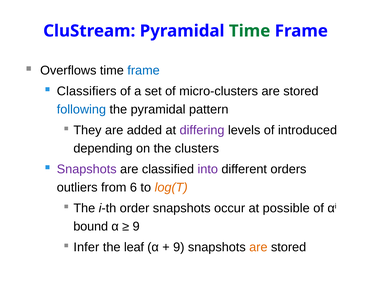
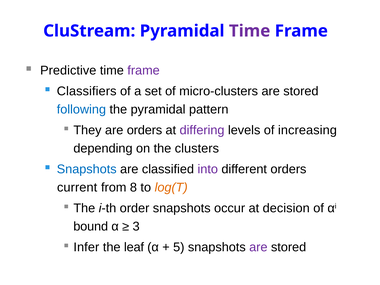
Time colour: green -> purple (250, 31)
Overflows: Overflows -> Predictive (68, 70)
frame colour: blue -> purple (144, 70)
are added: added -> orders (144, 130)
introduced: introduced -> increasing (307, 130)
Snapshots colour: purple -> blue (87, 169)
outliers: outliers -> current (77, 187)
6: 6 -> 8 (133, 187)
possible: possible -> decision (286, 208)
9: 9 -> 3 (136, 226)
9: 9 -> 5 (179, 247)
are colour: orange -> purple (258, 247)
